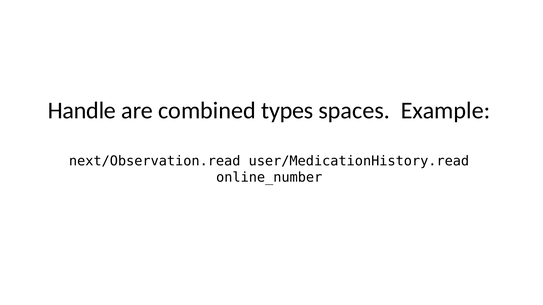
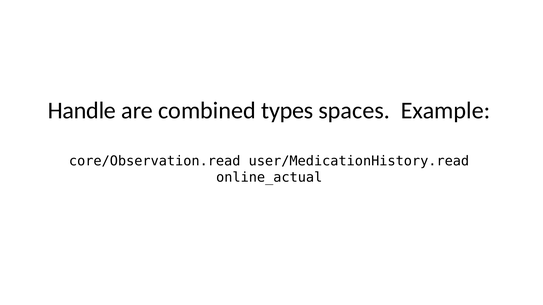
next/Observation.read: next/Observation.read -> core/Observation.read (155, 161)
online_number: online_number -> online_actual (269, 178)
